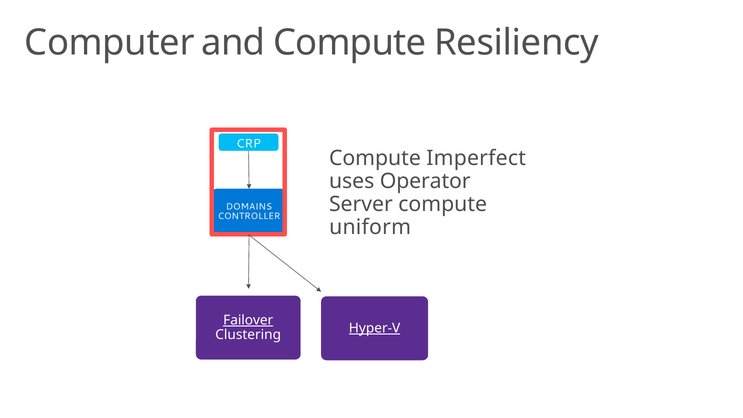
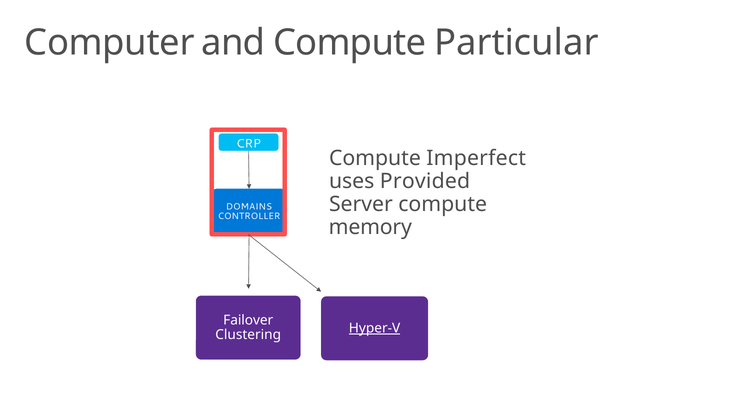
Resiliency: Resiliency -> Particular (516, 43)
Operator: Operator -> Provided (425, 181)
uniform: uniform -> memory (370, 227)
Failover underline: present -> none (248, 320)
